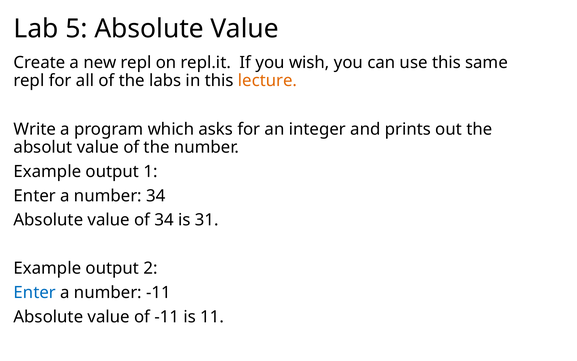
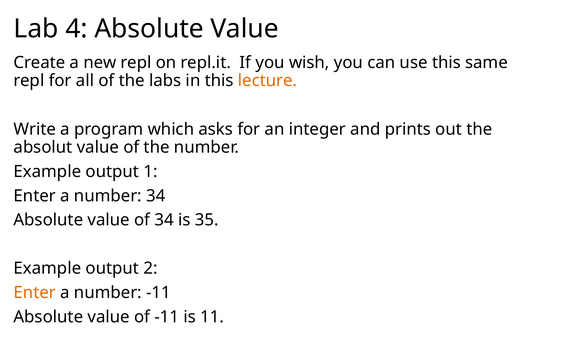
5: 5 -> 4 (76, 29)
31: 31 -> 35 (207, 220)
Enter colour: blue -> orange (35, 292)
